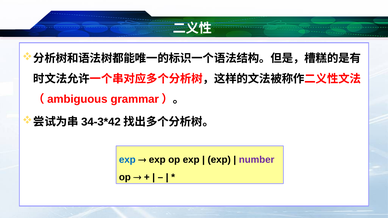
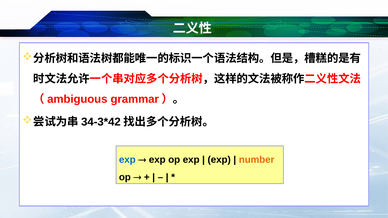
number colour: purple -> orange (257, 160)
